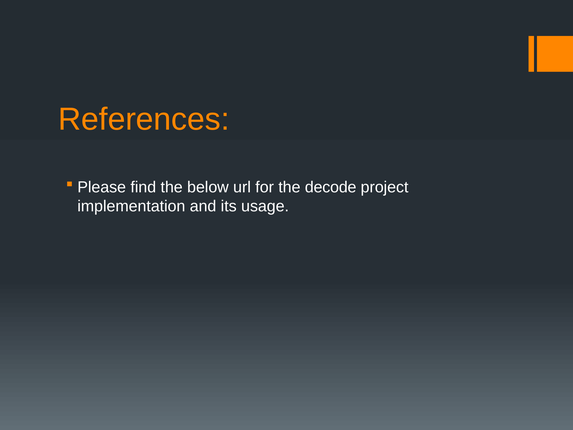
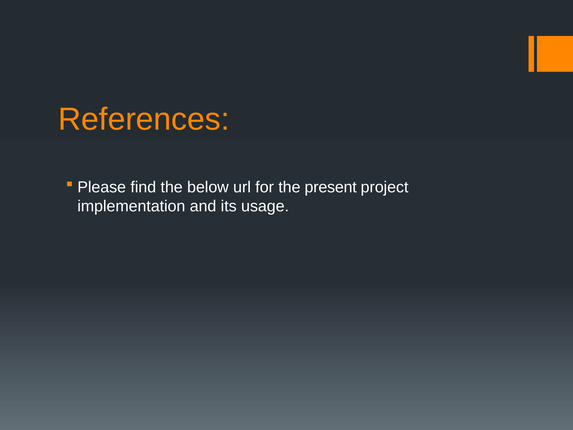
decode: decode -> present (331, 187)
